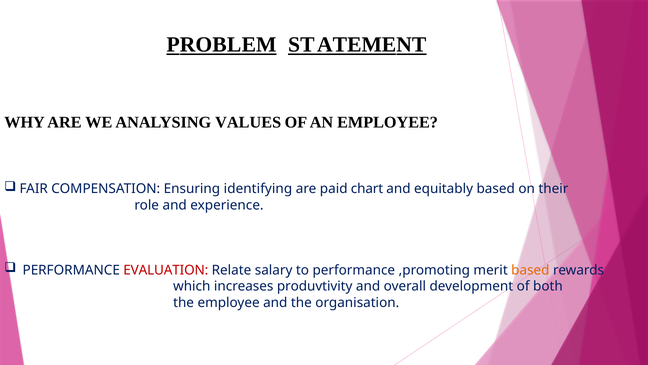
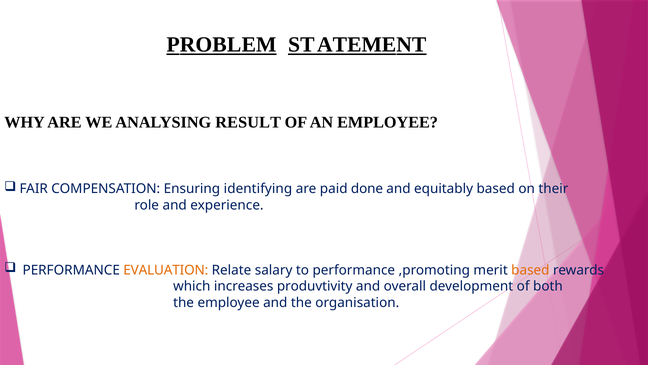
VALUES: VALUES -> RESULT (248, 122)
chart: chart -> done (367, 189)
EVALUATION colour: red -> orange (166, 270)
